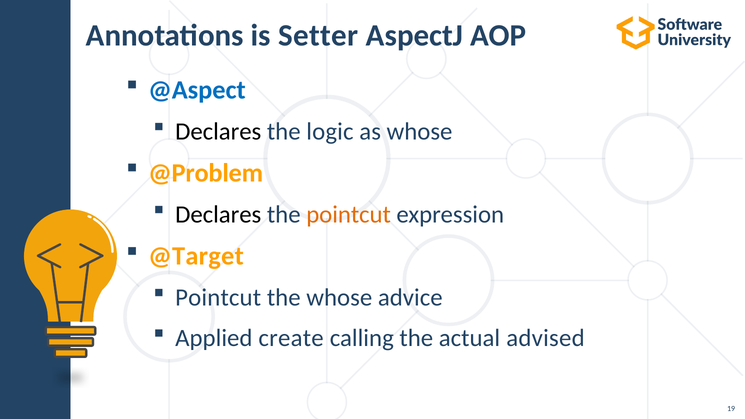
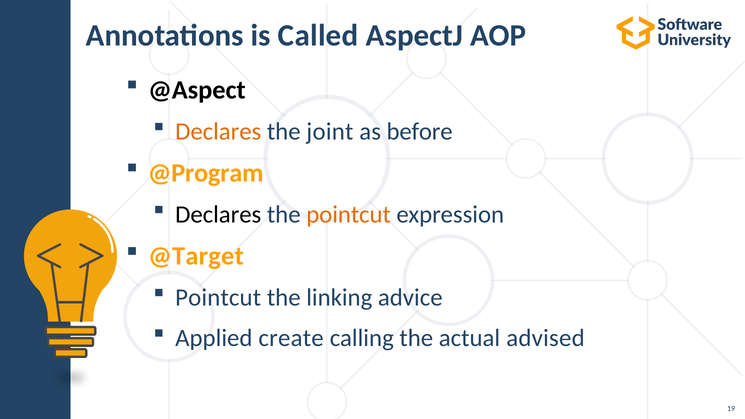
Setter: Setter -> Called (318, 35)
@Aspect colour: blue -> black (197, 90)
Declares colour: black -> orange (218, 131)
logic: logic -> joint (330, 131)
as whose: whose -> before (420, 131)
@Problem: @Problem -> @Program (206, 173)
the whose: whose -> linking (339, 298)
